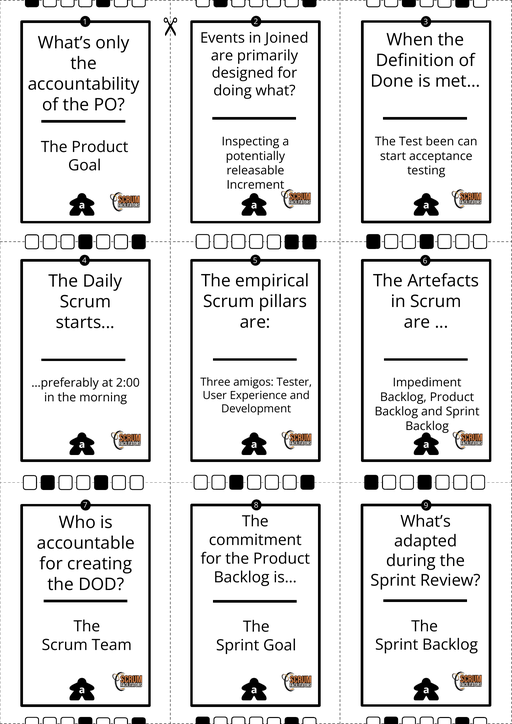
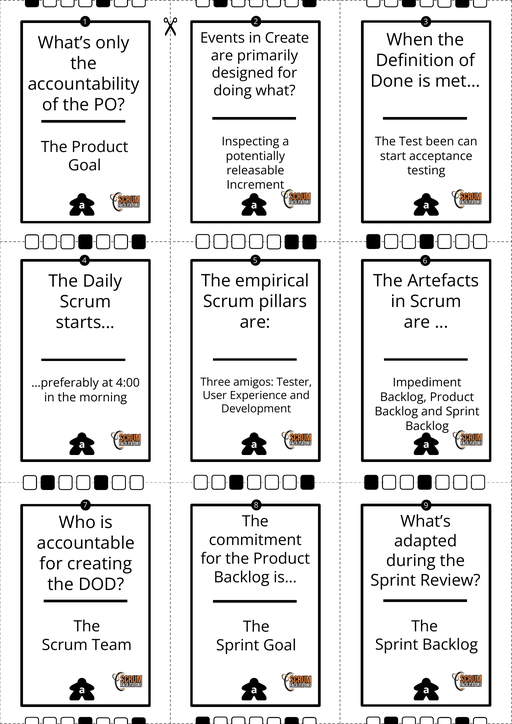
Joined: Joined -> Create (287, 38)
2:00: 2:00 -> 4:00 (128, 383)
